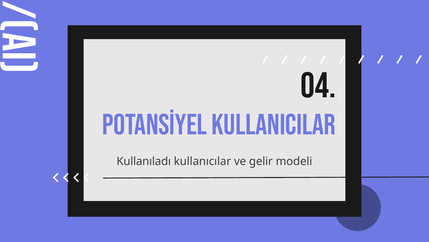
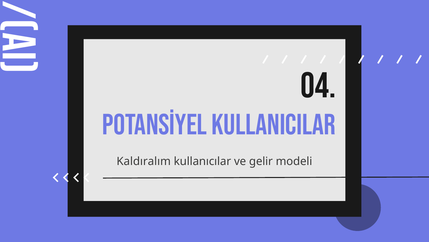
Kullanıladı: Kullanıladı -> Kaldıralım (144, 161)
